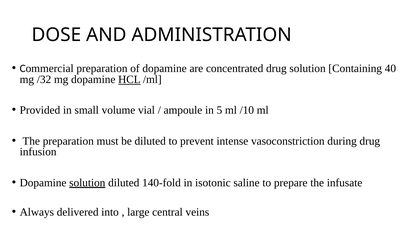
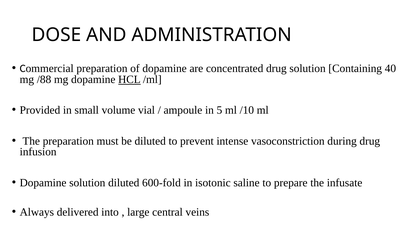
/32: /32 -> /88 (44, 79)
solution underline: present -> none (87, 183)
140-fold: 140-fold -> 600-fold (161, 183)
